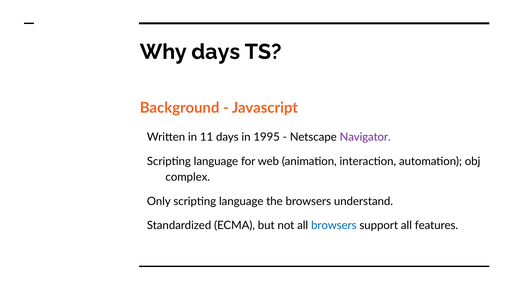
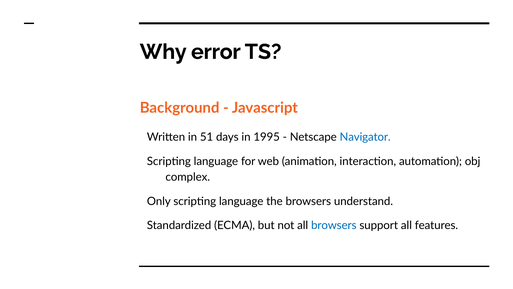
Why days: days -> error (216, 52)
11: 11 -> 51 (207, 137)
Navigator colour: purple -> blue (365, 137)
